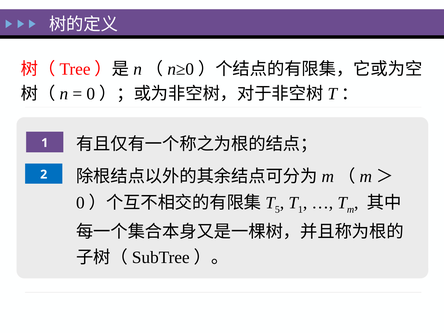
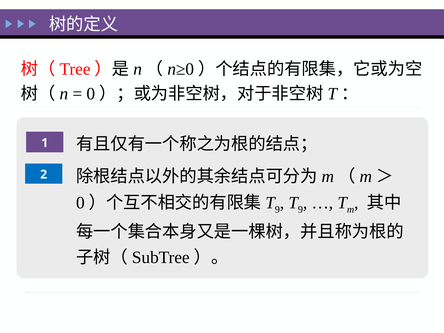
5: 5 -> 9 (277, 210)
1: 1 -> 9 (300, 210)
